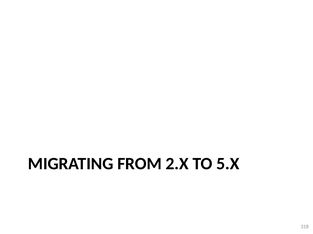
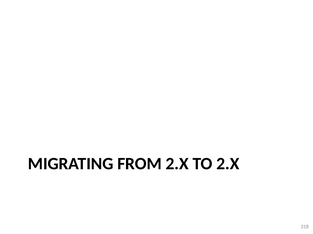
TO 5.X: 5.X -> 2.X (228, 164)
